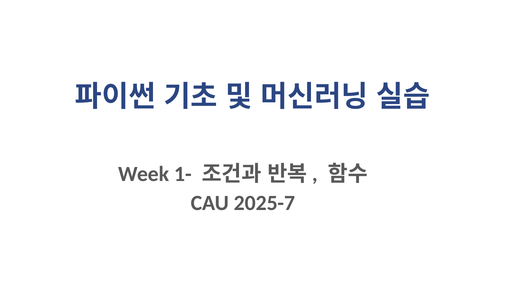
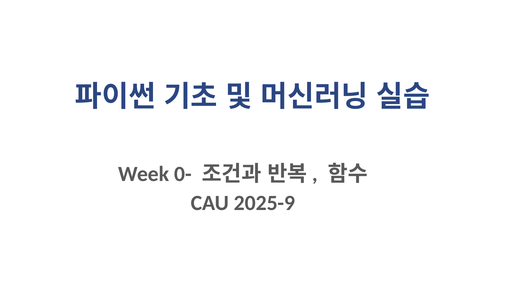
1-: 1- -> 0- (183, 174)
2025-7: 2025-7 -> 2025-9 (265, 203)
